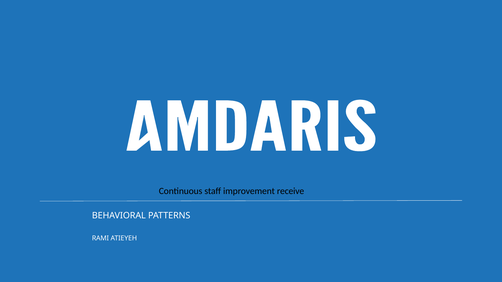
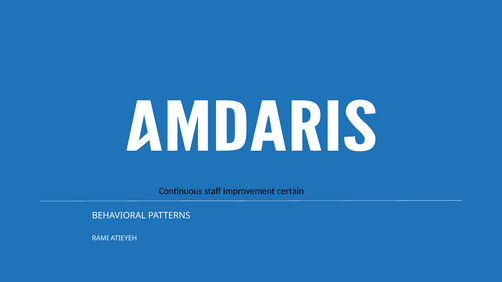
receive: receive -> certain (290, 191)
